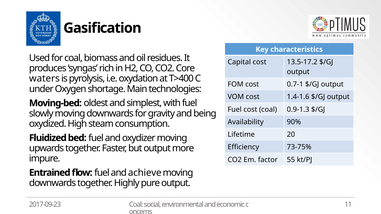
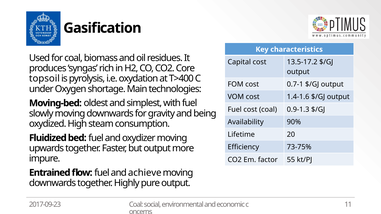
waters: waters -> topsoil (44, 79)
